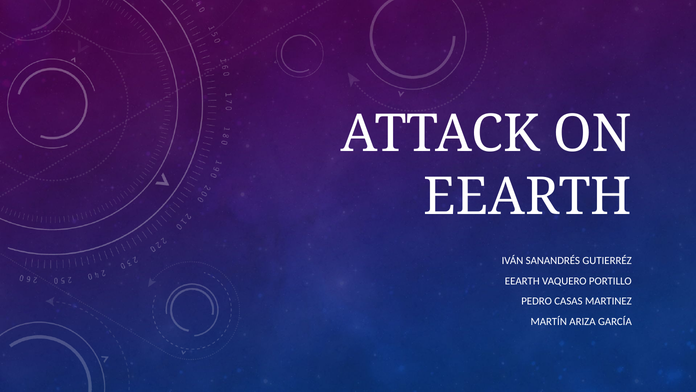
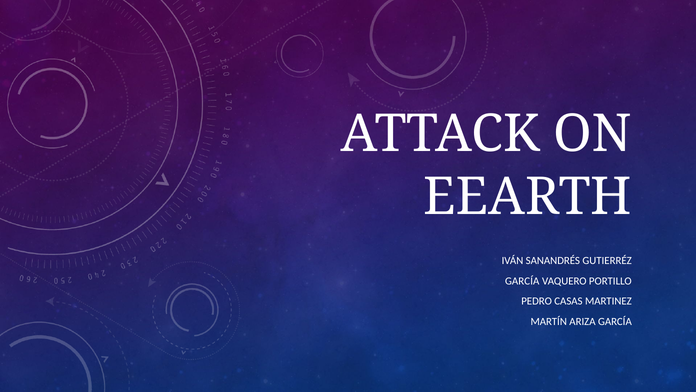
EEARTH: EEARTH -> GARCÍA (522, 281)
